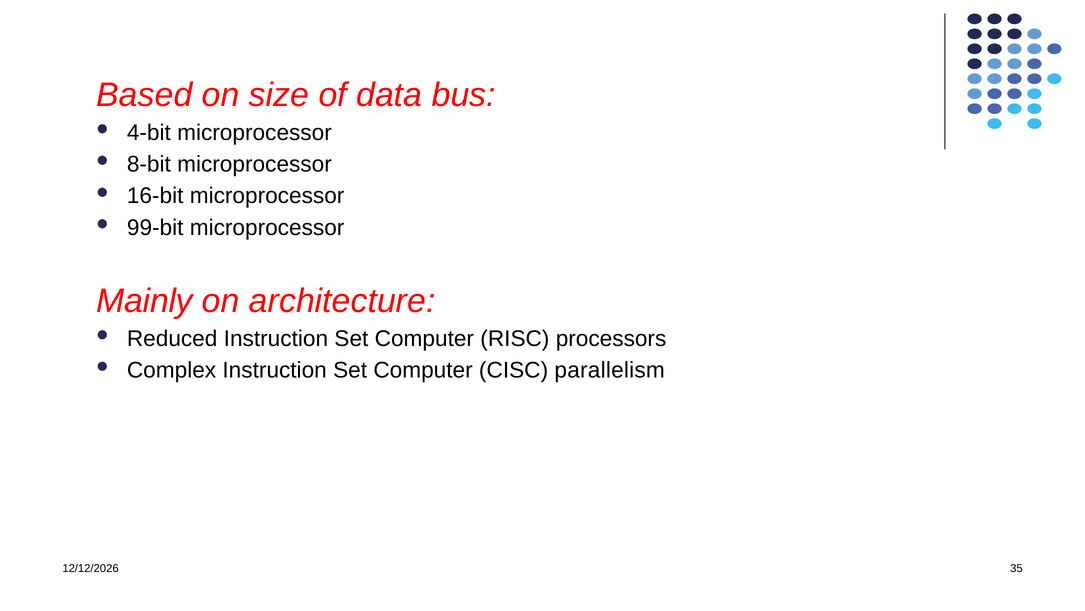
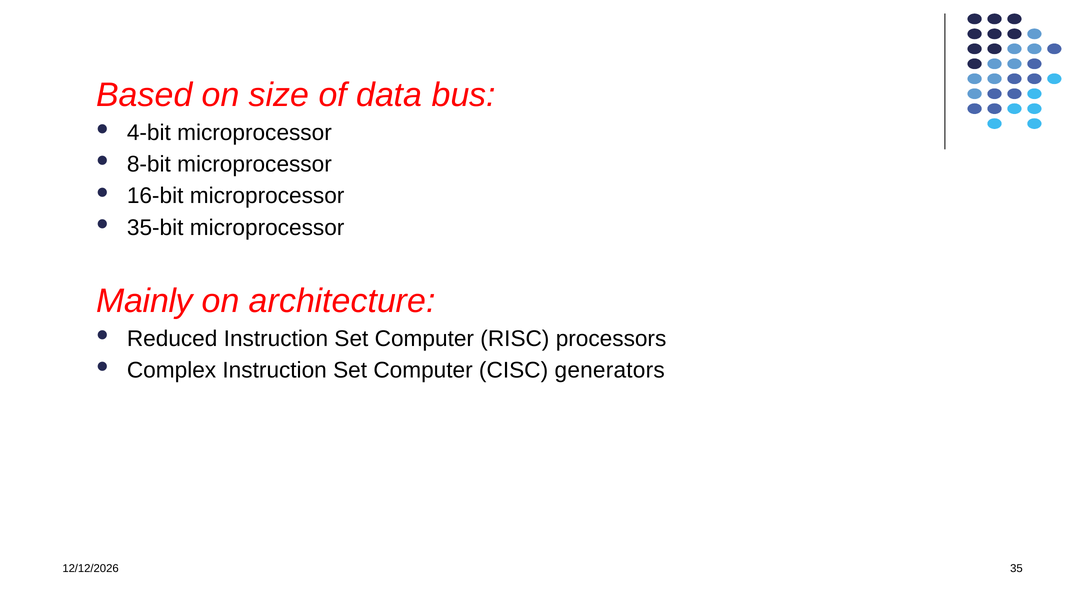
99-bit: 99-bit -> 35-bit (155, 227)
parallelism: parallelism -> generators (610, 370)
